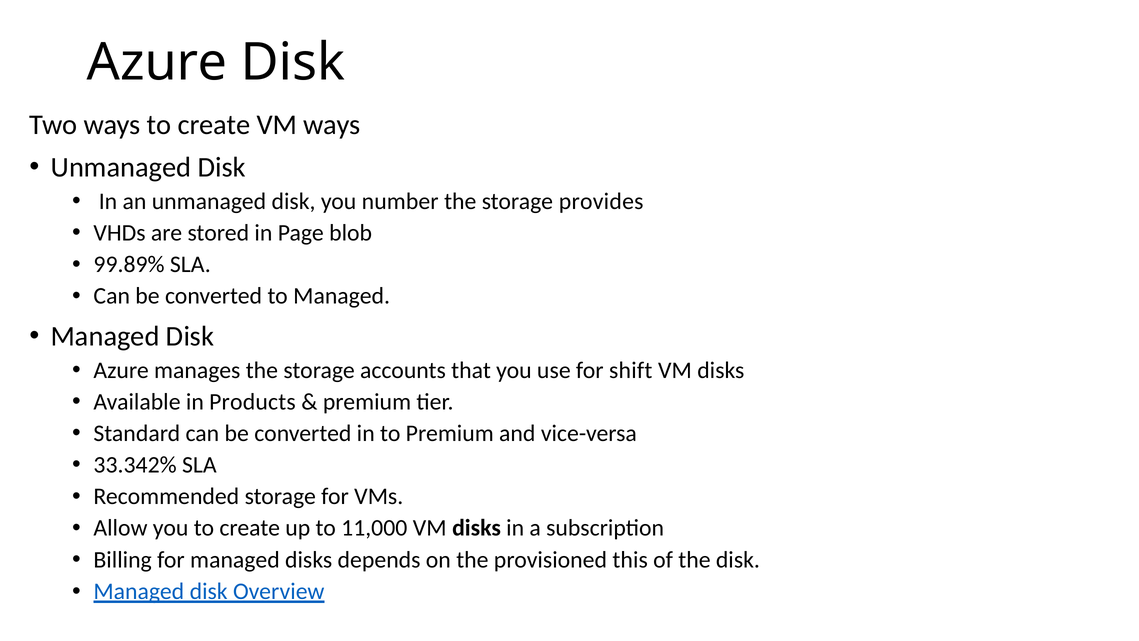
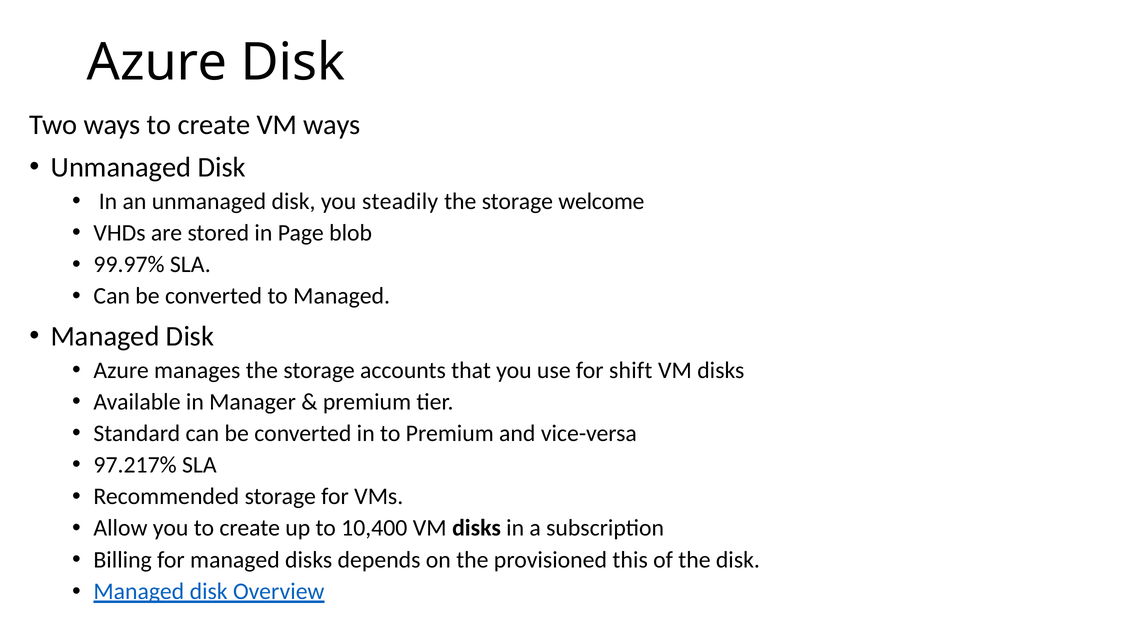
number: number -> steadily (400, 201)
provides: provides -> welcome (601, 201)
99.89%: 99.89% -> 99.97% (129, 264)
Products: Products -> Manager (253, 402)
33.342%: 33.342% -> 97.217% (135, 465)
11,000: 11,000 -> 10,400 (374, 528)
